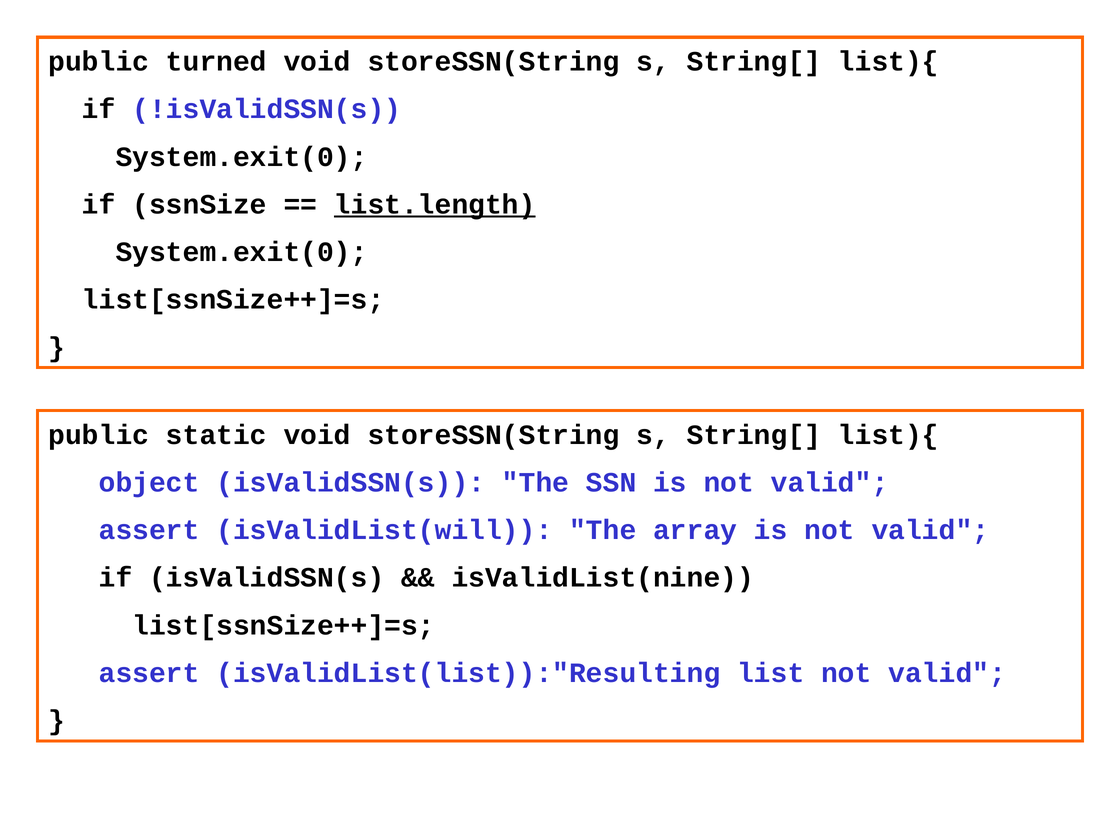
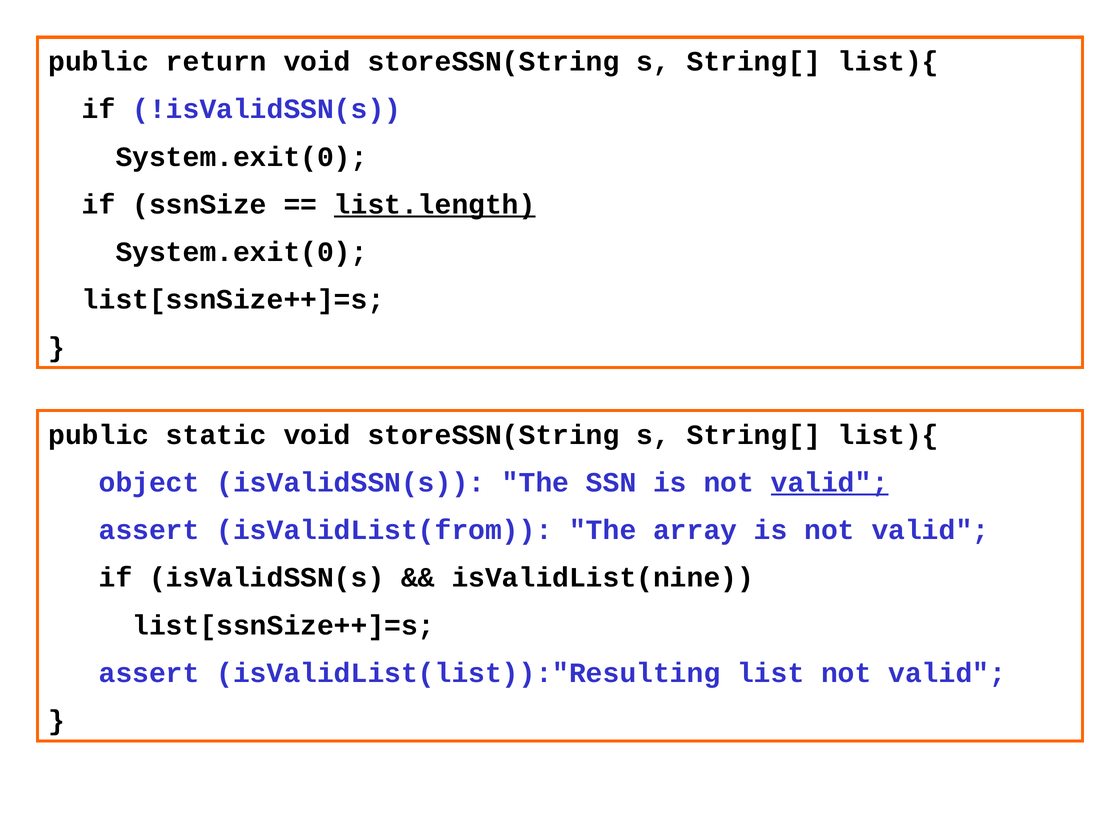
turned: turned -> return (216, 62)
valid underline: none -> present (830, 483)
isValidList(will: isValidList(will -> isValidList(from (384, 530)
